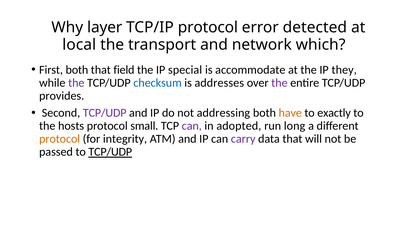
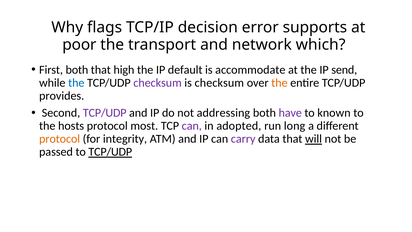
layer: layer -> flags (105, 27)
TCP/IP protocol: protocol -> decision (208, 27)
detected: detected -> supports (315, 27)
local: local -> poor (79, 45)
field: field -> high (124, 70)
special: special -> default (185, 70)
they: they -> send (344, 70)
the colour: purple -> blue (76, 83)
checksum colour: blue -> purple (158, 83)
is addresses: addresses -> checksum (219, 83)
the colour: purple -> orange (279, 83)
have colour: orange -> purple (290, 113)
exactly: exactly -> known (334, 113)
small: small -> most (144, 126)
will underline: none -> present (314, 139)
